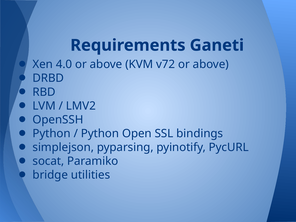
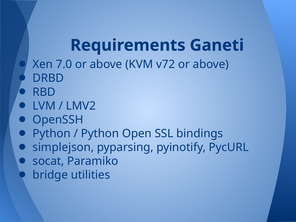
4.0: 4.0 -> 7.0 (64, 64)
